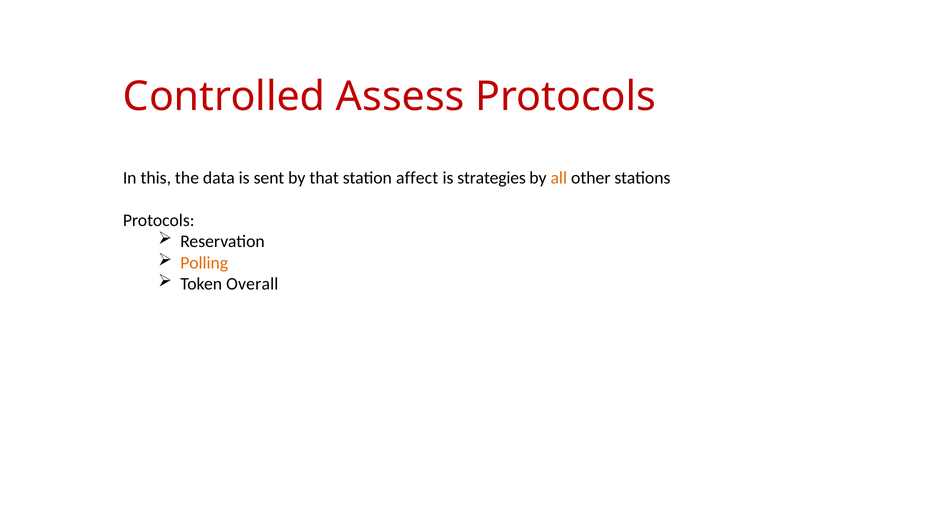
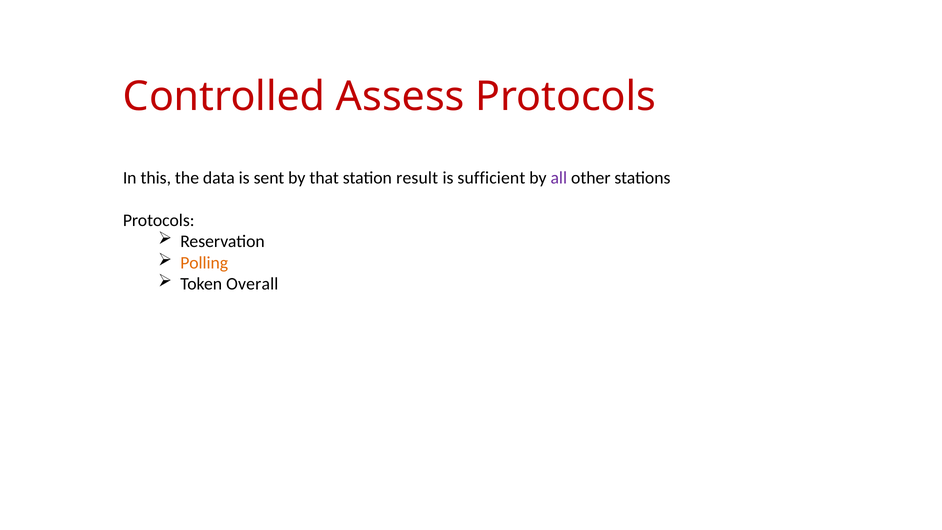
affect: affect -> result (417, 178)
strategies: strategies -> sufficient (491, 178)
all colour: orange -> purple (559, 178)
